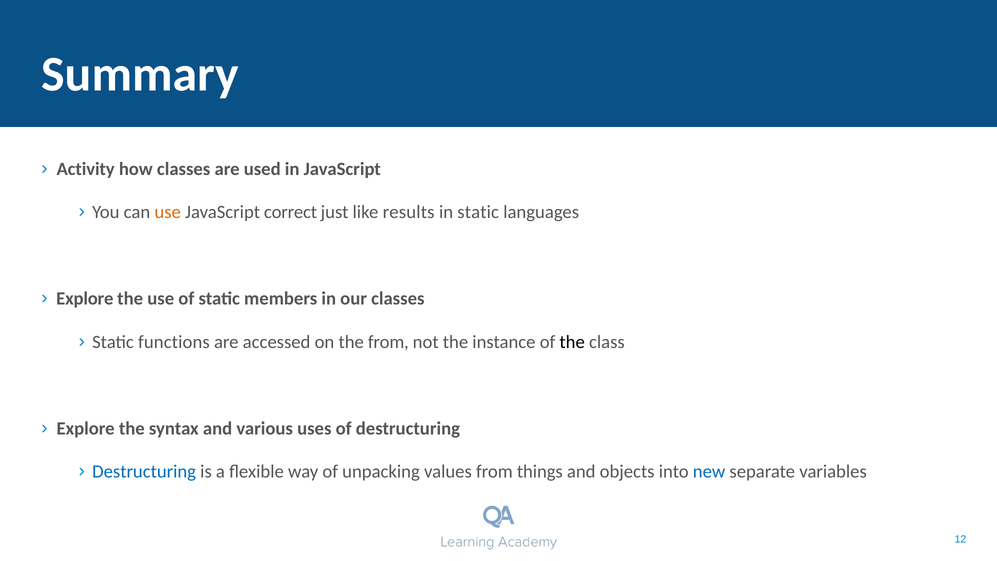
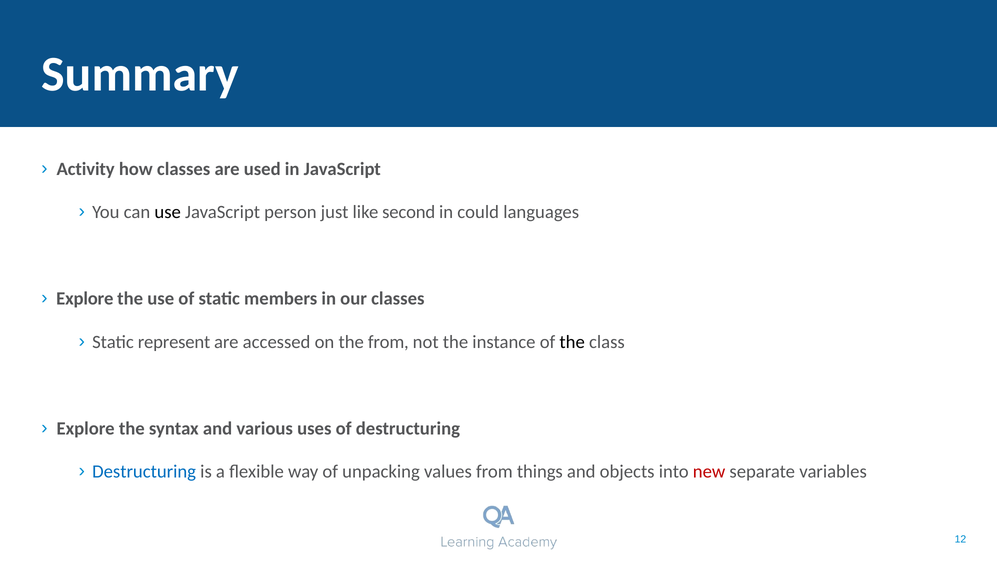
use colour: orange -> black (168, 212)
correct: correct -> person (290, 212)
results: results -> second (409, 212)
in static: static -> could (478, 212)
functions: functions -> represent (174, 342)
new colour: blue -> red (709, 472)
